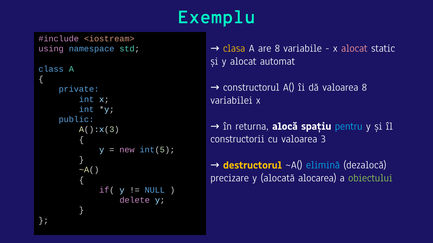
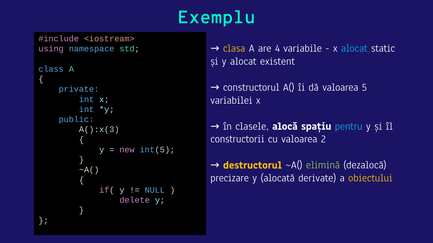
are 8: 8 -> 4 (277, 48)
alocat colour: pink -> light blue (354, 48)
automat: automat -> existent (277, 61)
valoarea 8: 8 -> 5 (364, 87)
returna: returna -> clasele (252, 126)
3: 3 -> 2 (323, 139)
elimină colour: light blue -> light green (323, 165)
alocarea: alocarea -> derivate (317, 178)
obiectului colour: light green -> yellow (370, 178)
